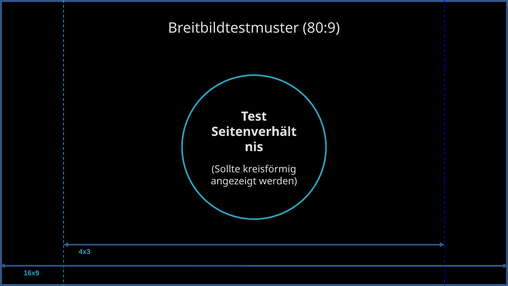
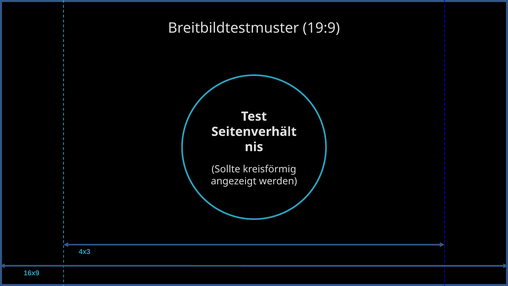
80:9: 80:9 -> 19:9 (321, 28)
